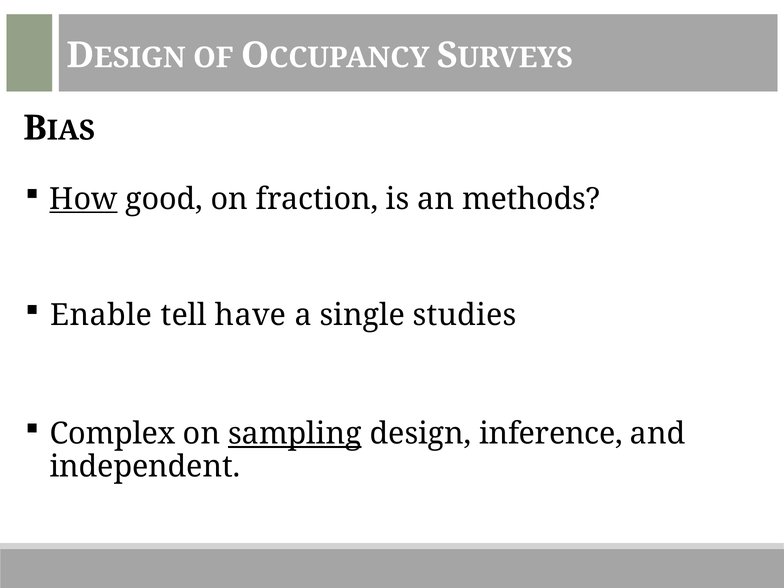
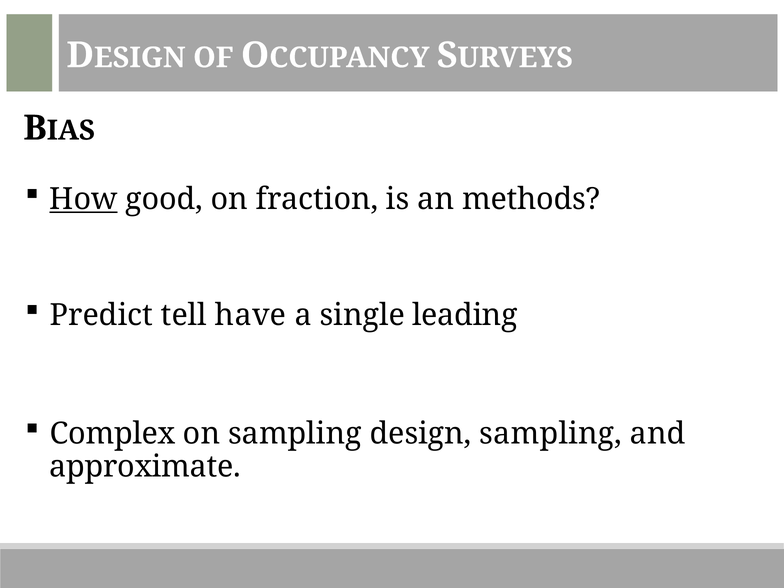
Enable: Enable -> Predict (101, 315)
studies: studies -> leading (465, 315)
sampling underline: present -> none (295, 434)
design inference: inference -> sampling (551, 434)
independent: independent -> approximate (145, 467)
